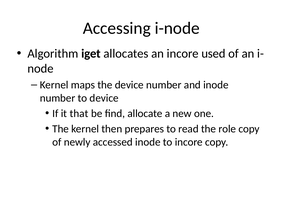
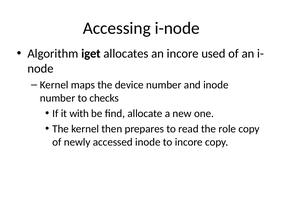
to device: device -> checks (104, 98)
that: that -> with (79, 114)
